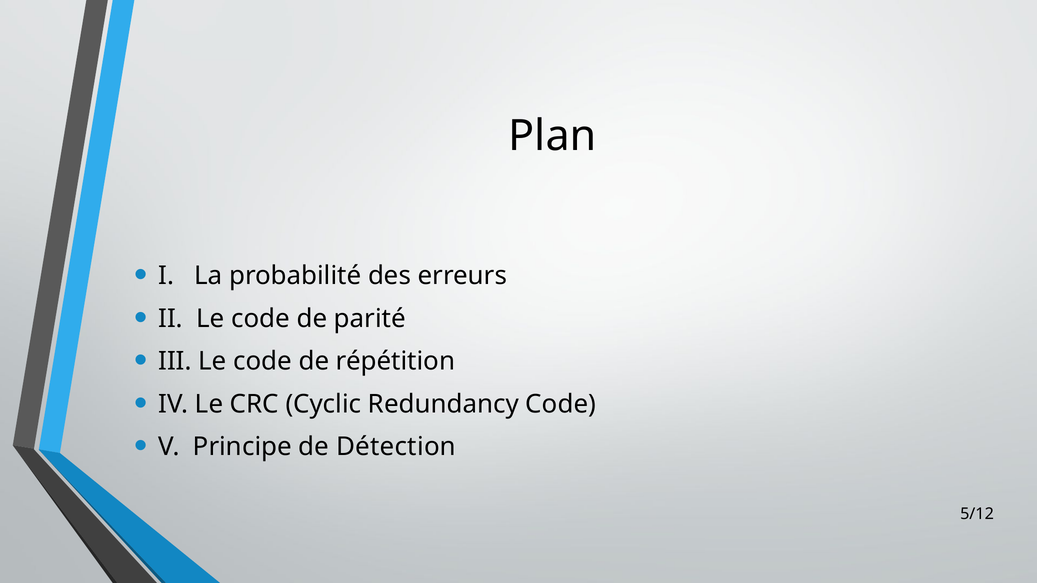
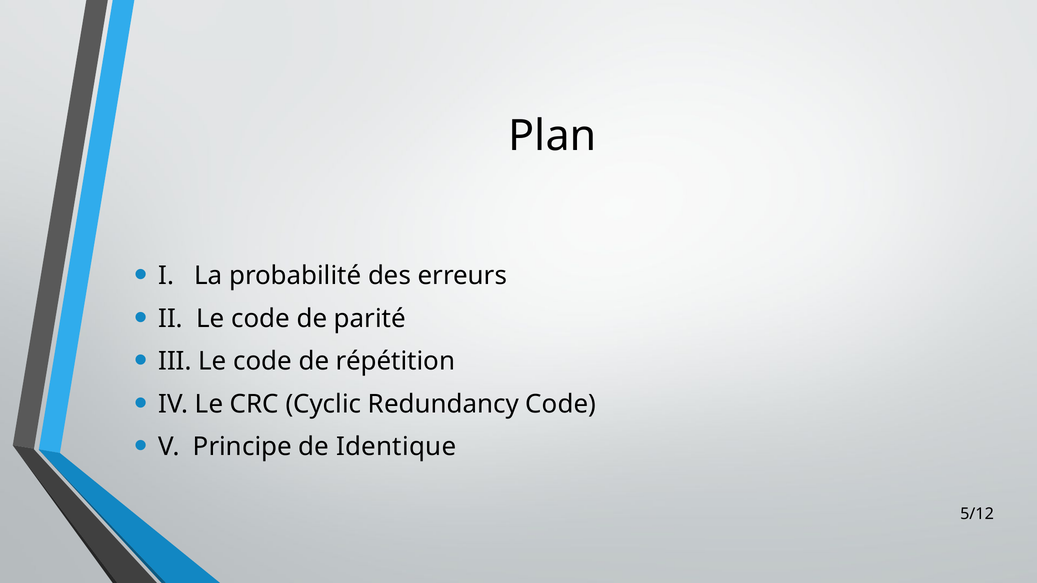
Détection: Détection -> Identique (396, 447)
